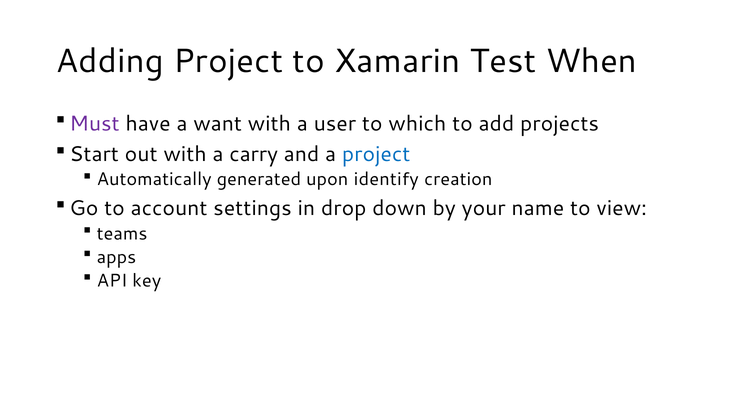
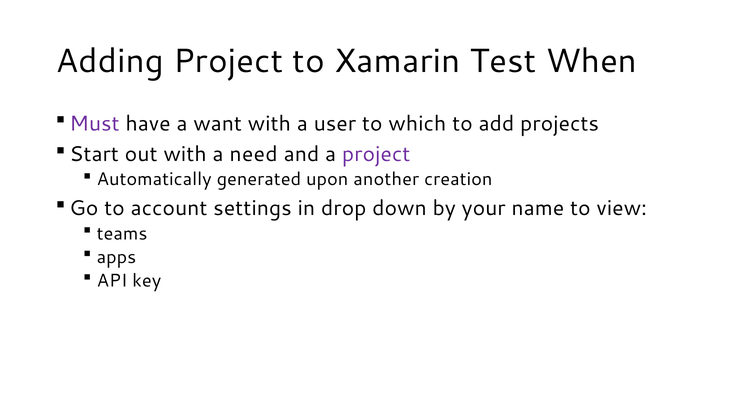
carry: carry -> need (254, 154)
project colour: blue -> purple (376, 154)
identify: identify -> another (386, 179)
